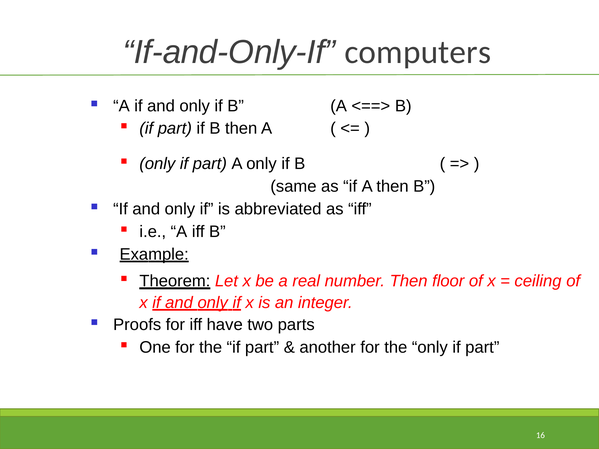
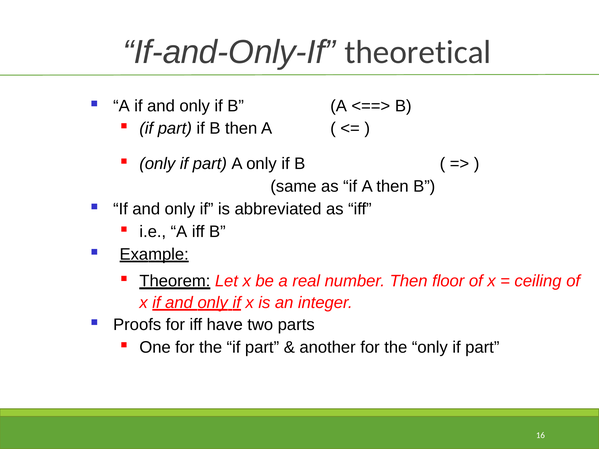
computers: computers -> theoretical (418, 52)
